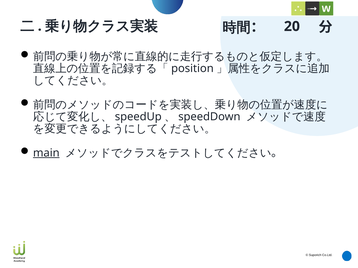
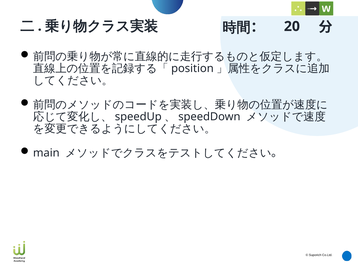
main underline: present -> none (46, 153)
